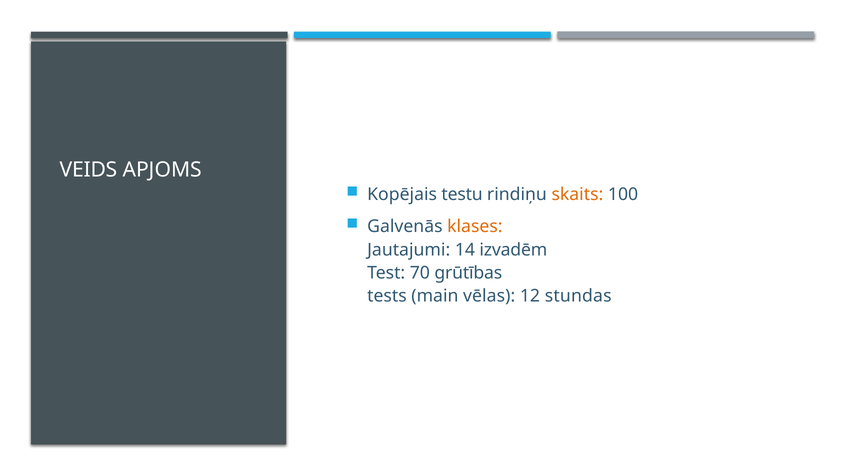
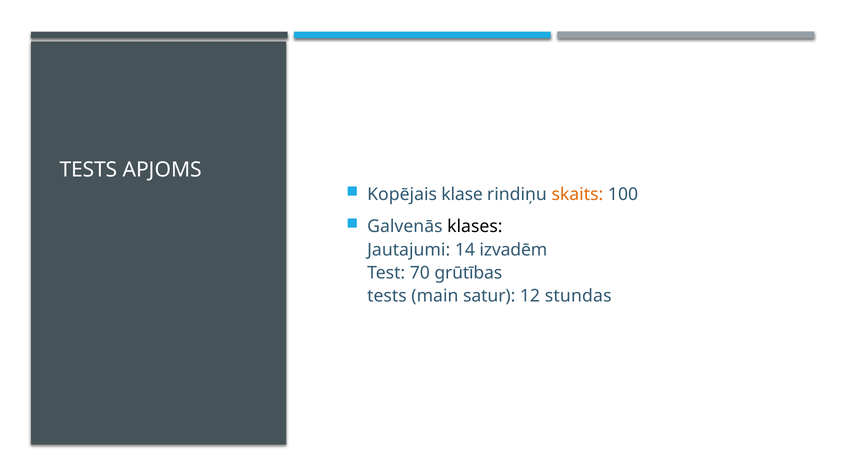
VEIDS: VEIDS -> TESTS (88, 170)
testu: testu -> klase (462, 195)
klases colour: orange -> black (475, 227)
vēlas: vēlas -> satur (489, 296)
